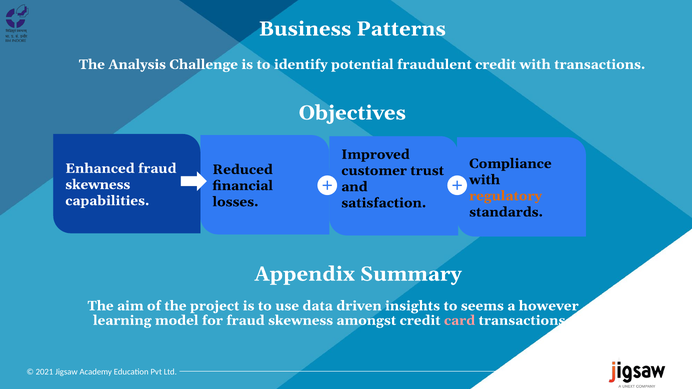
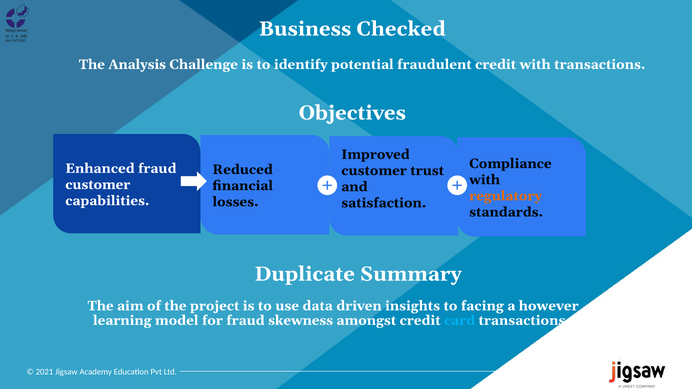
Patterns: Patterns -> Checked (401, 29)
skewness: skewness -> customer (98, 185)
Appendix: Appendix -> Duplicate (305, 274)
seems: seems -> facing (482, 306)
card colour: pink -> light blue (460, 321)
